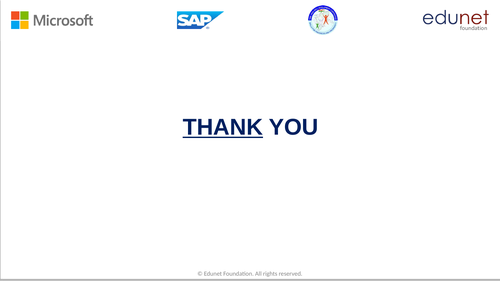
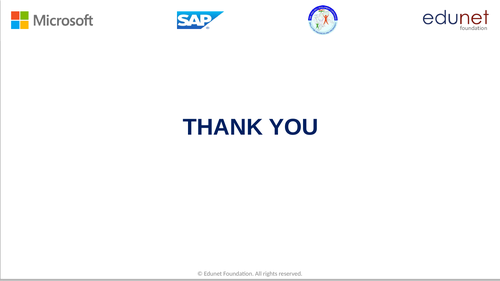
THANK underline: present -> none (223, 128)
